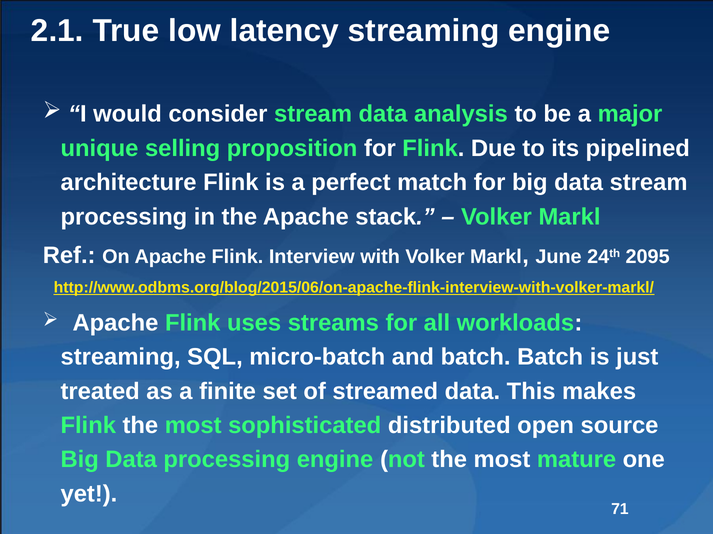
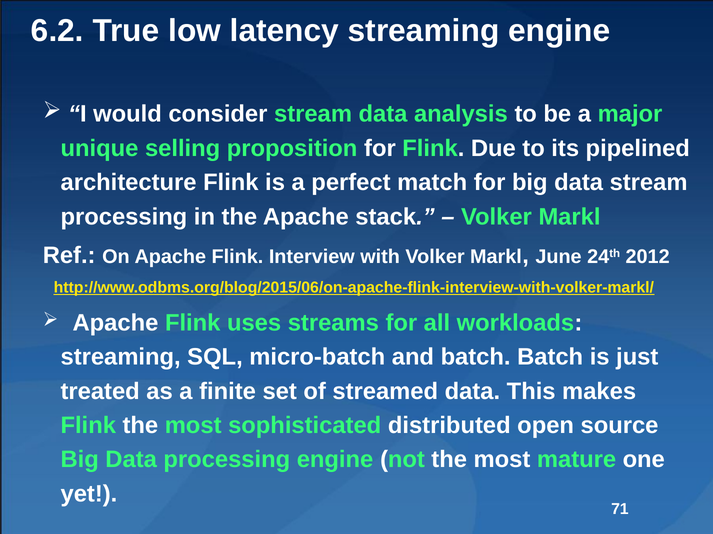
2.1: 2.1 -> 6.2 (57, 31)
2095: 2095 -> 2012 (648, 257)
